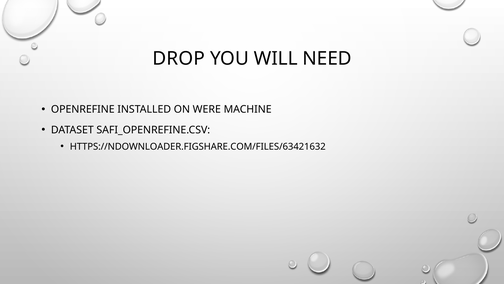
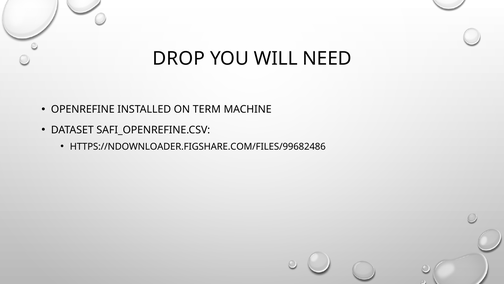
WERE: WERE -> TERM (207, 109)
HTTPS://NDOWNLOADER.FIGSHARE.COM/FILES/63421632: HTTPS://NDOWNLOADER.FIGSHARE.COM/FILES/63421632 -> HTTPS://NDOWNLOADER.FIGSHARE.COM/FILES/99682486 (198, 146)
